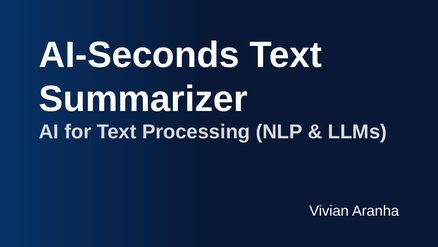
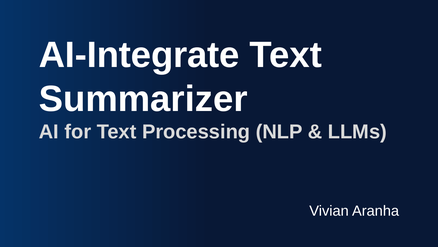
AI-Seconds: AI-Seconds -> AI-Integrate (139, 55)
